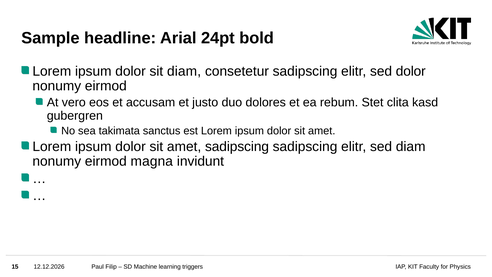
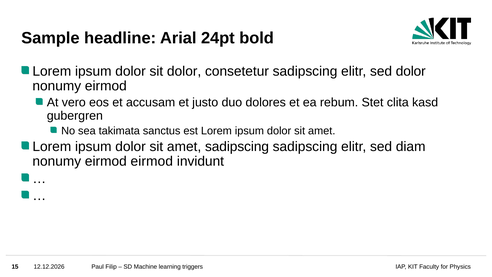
sit diam: diam -> dolor (184, 71)
eirmod magna: magna -> eirmod (152, 161)
